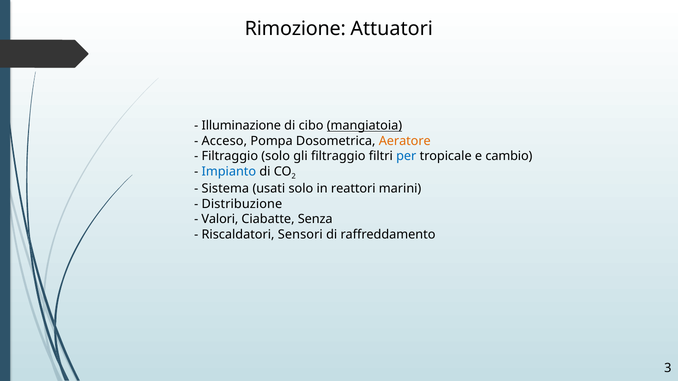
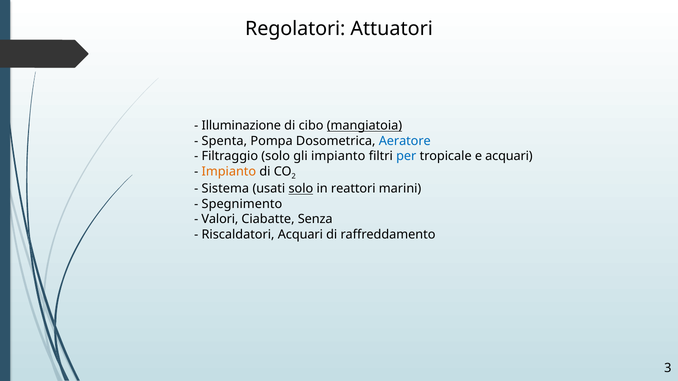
Rimozione: Rimozione -> Regolatori (295, 29)
Acceso: Acceso -> Spenta (224, 141)
Aeratore colour: orange -> blue (405, 141)
gli filtraggio: filtraggio -> impianto (338, 156)
e cambio: cambio -> acquari (509, 156)
Impianto colour: blue -> orange (229, 172)
solo underline: none -> present (301, 189)
Distribuzione: Distribuzione -> Spegnimento (242, 204)
Riscaldatori Sensori: Sensori -> Acquari (300, 235)
